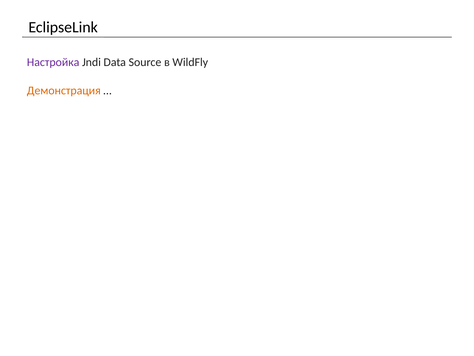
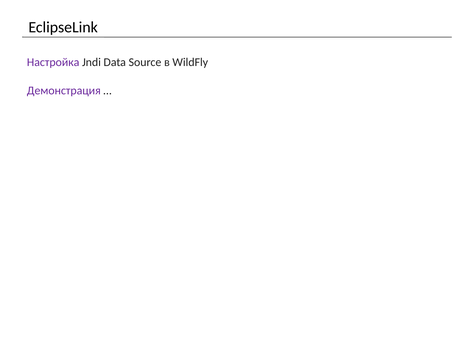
Демонстрация colour: orange -> purple (64, 91)
